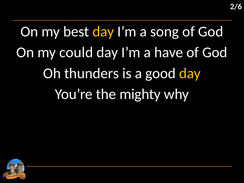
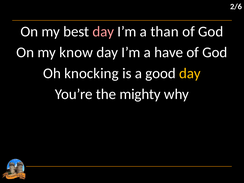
day colour: yellow -> pink (103, 32)
song: song -> than (165, 32)
could: could -> know (76, 52)
thunders: thunders -> knocking (91, 73)
